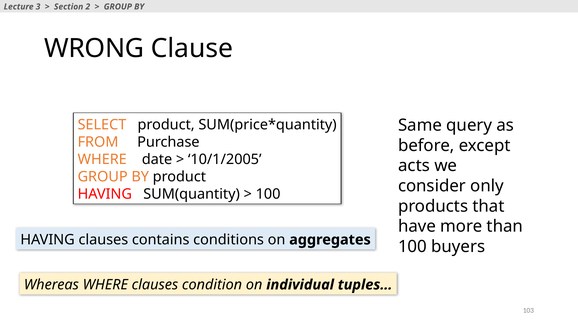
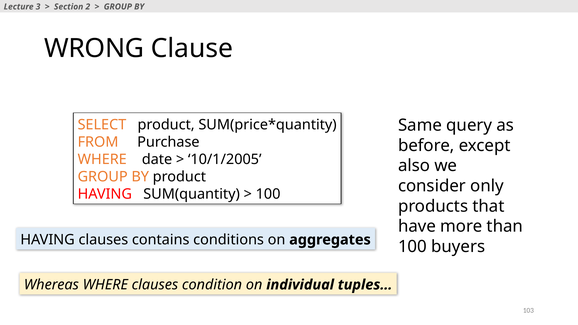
acts: acts -> also (414, 166)
